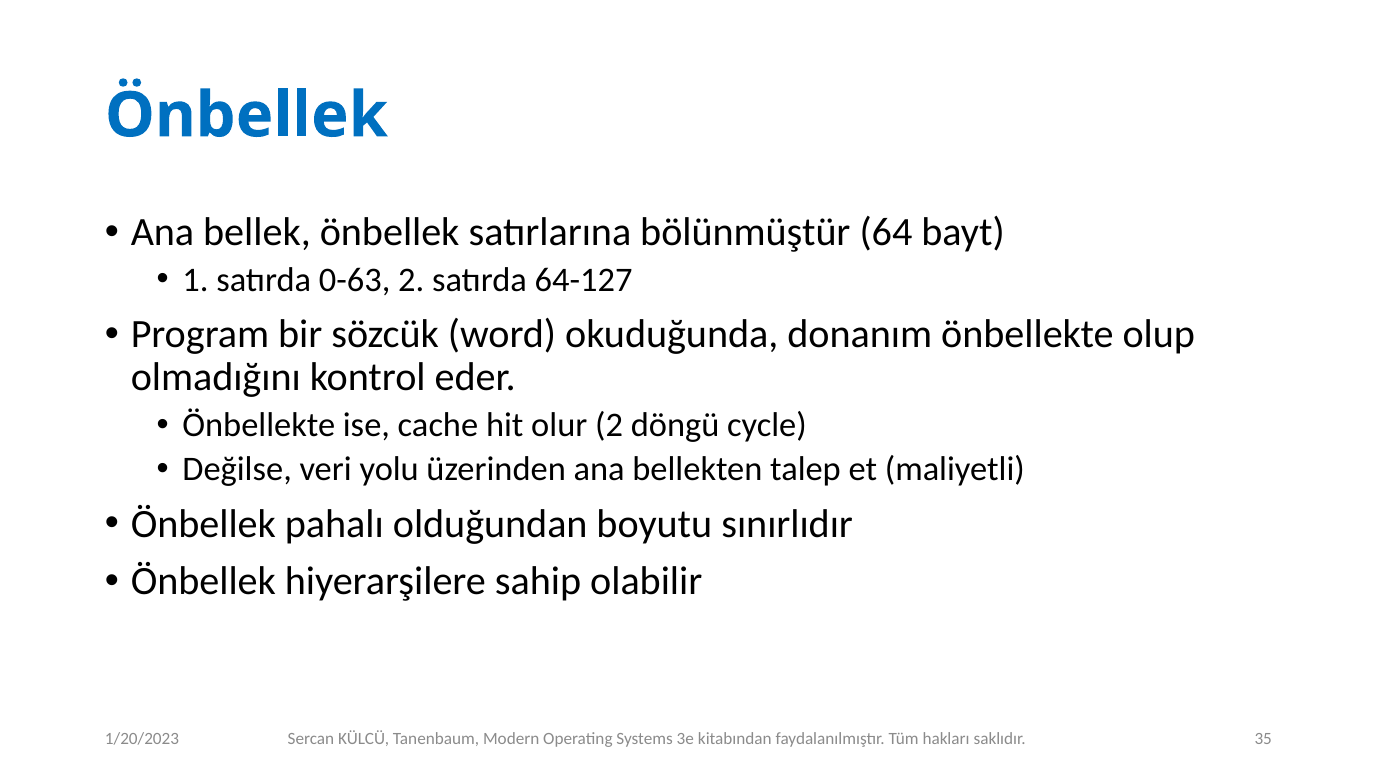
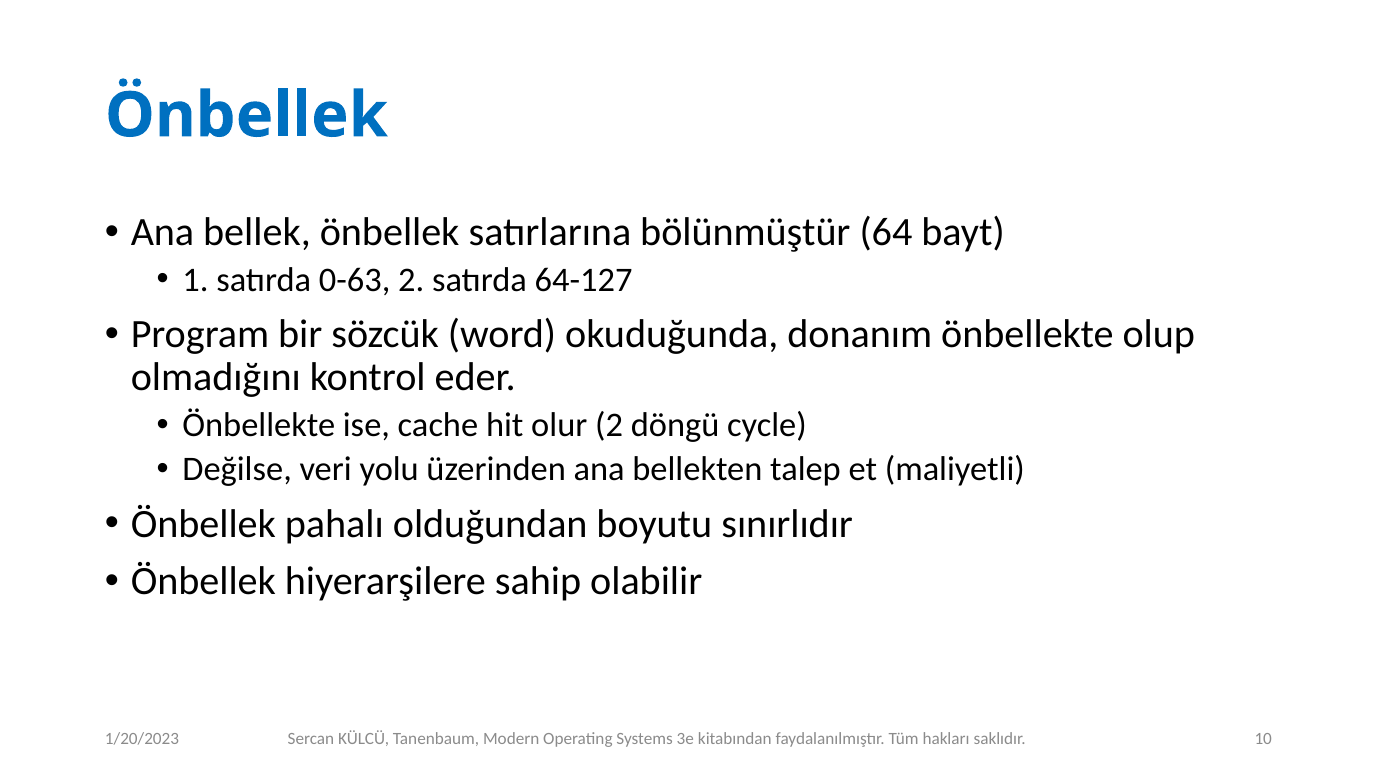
35: 35 -> 10 (1263, 740)
